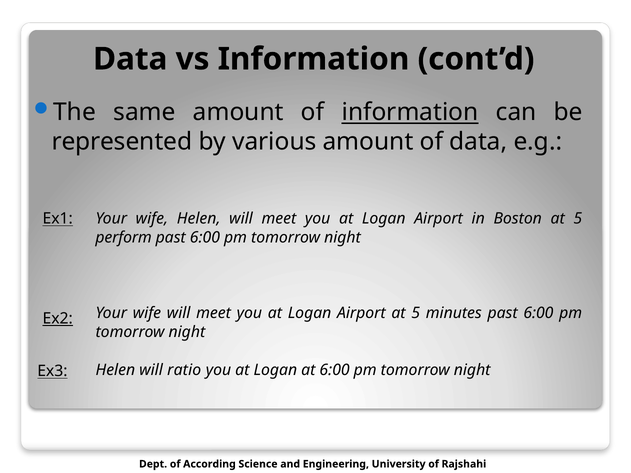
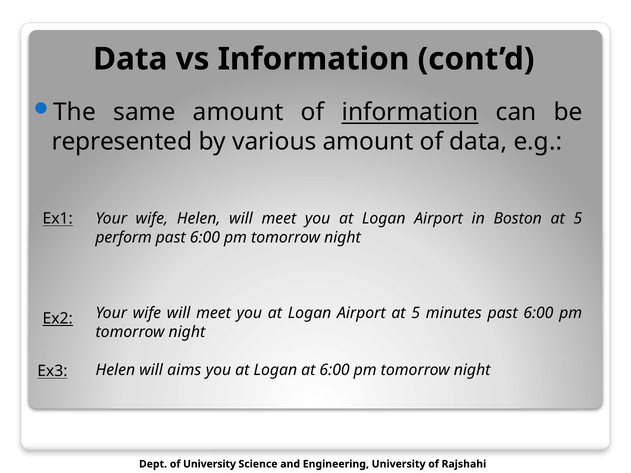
ratio: ratio -> aims (184, 370)
of According: According -> University (209, 464)
